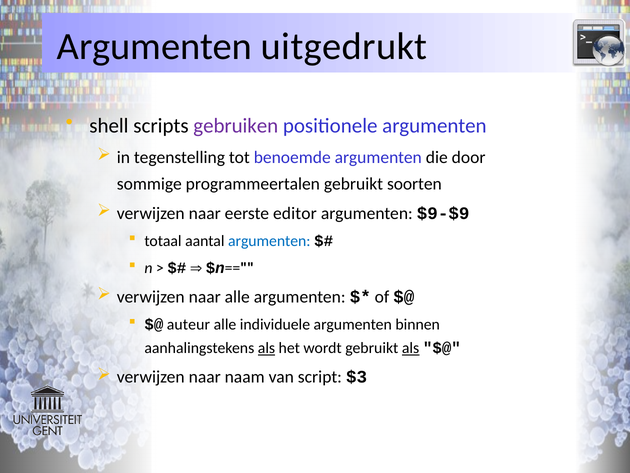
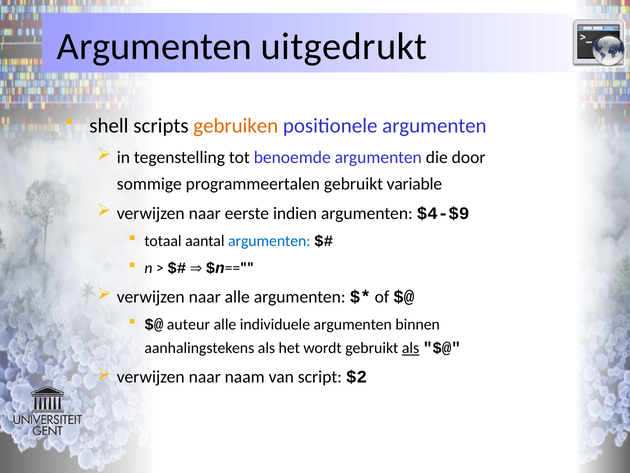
gebruiken colour: purple -> orange (236, 126)
soorten: soorten -> variable (414, 184)
editor: editor -> indien (295, 213)
$9-$9: $9-$9 -> $4-$9 (443, 213)
als underline: present -> none (266, 348)
$3: $3 -> $2 (357, 377)
